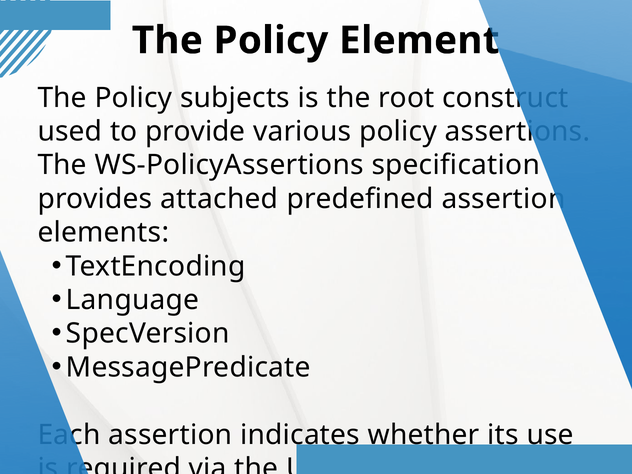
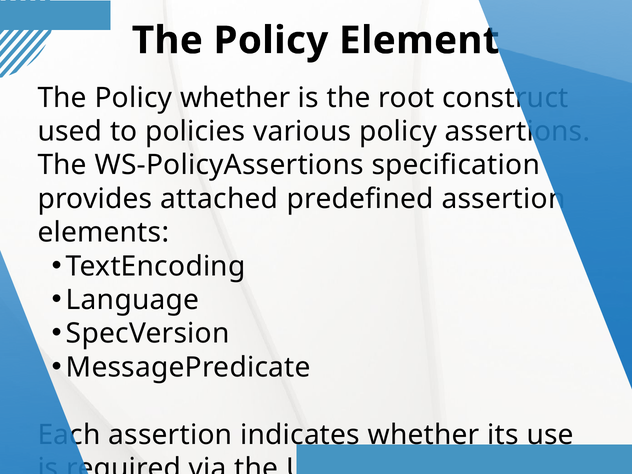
subjects: subjects -> whether (235, 98)
provide: provide -> policies (195, 131)
